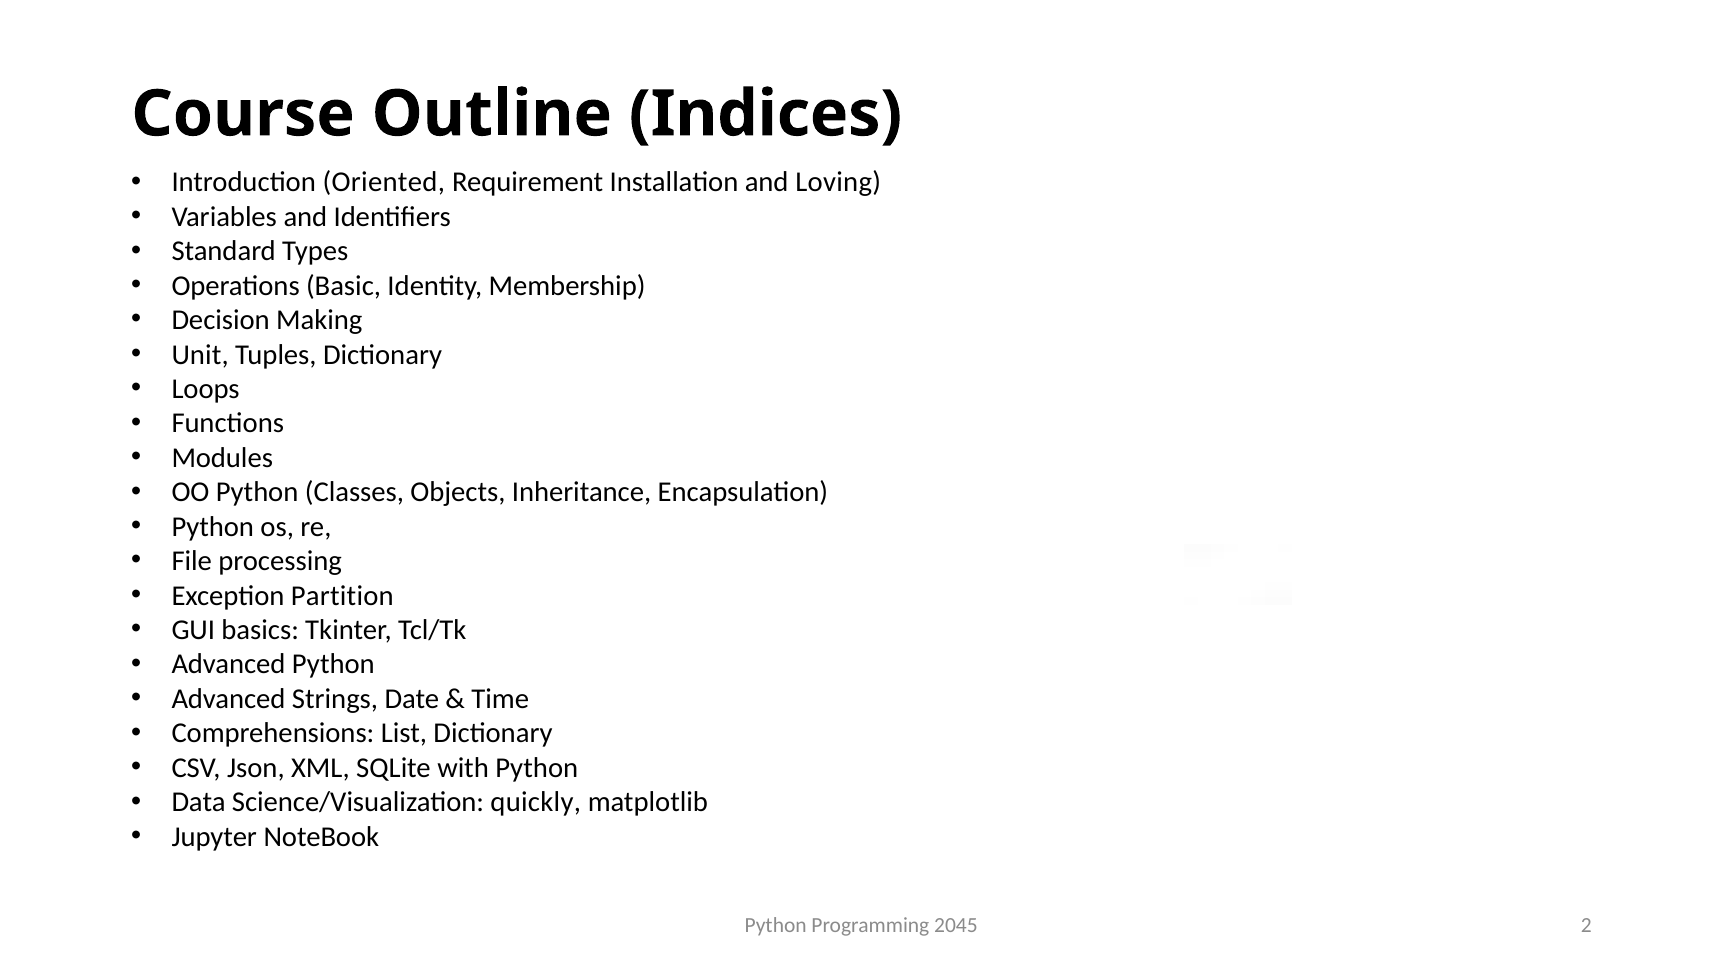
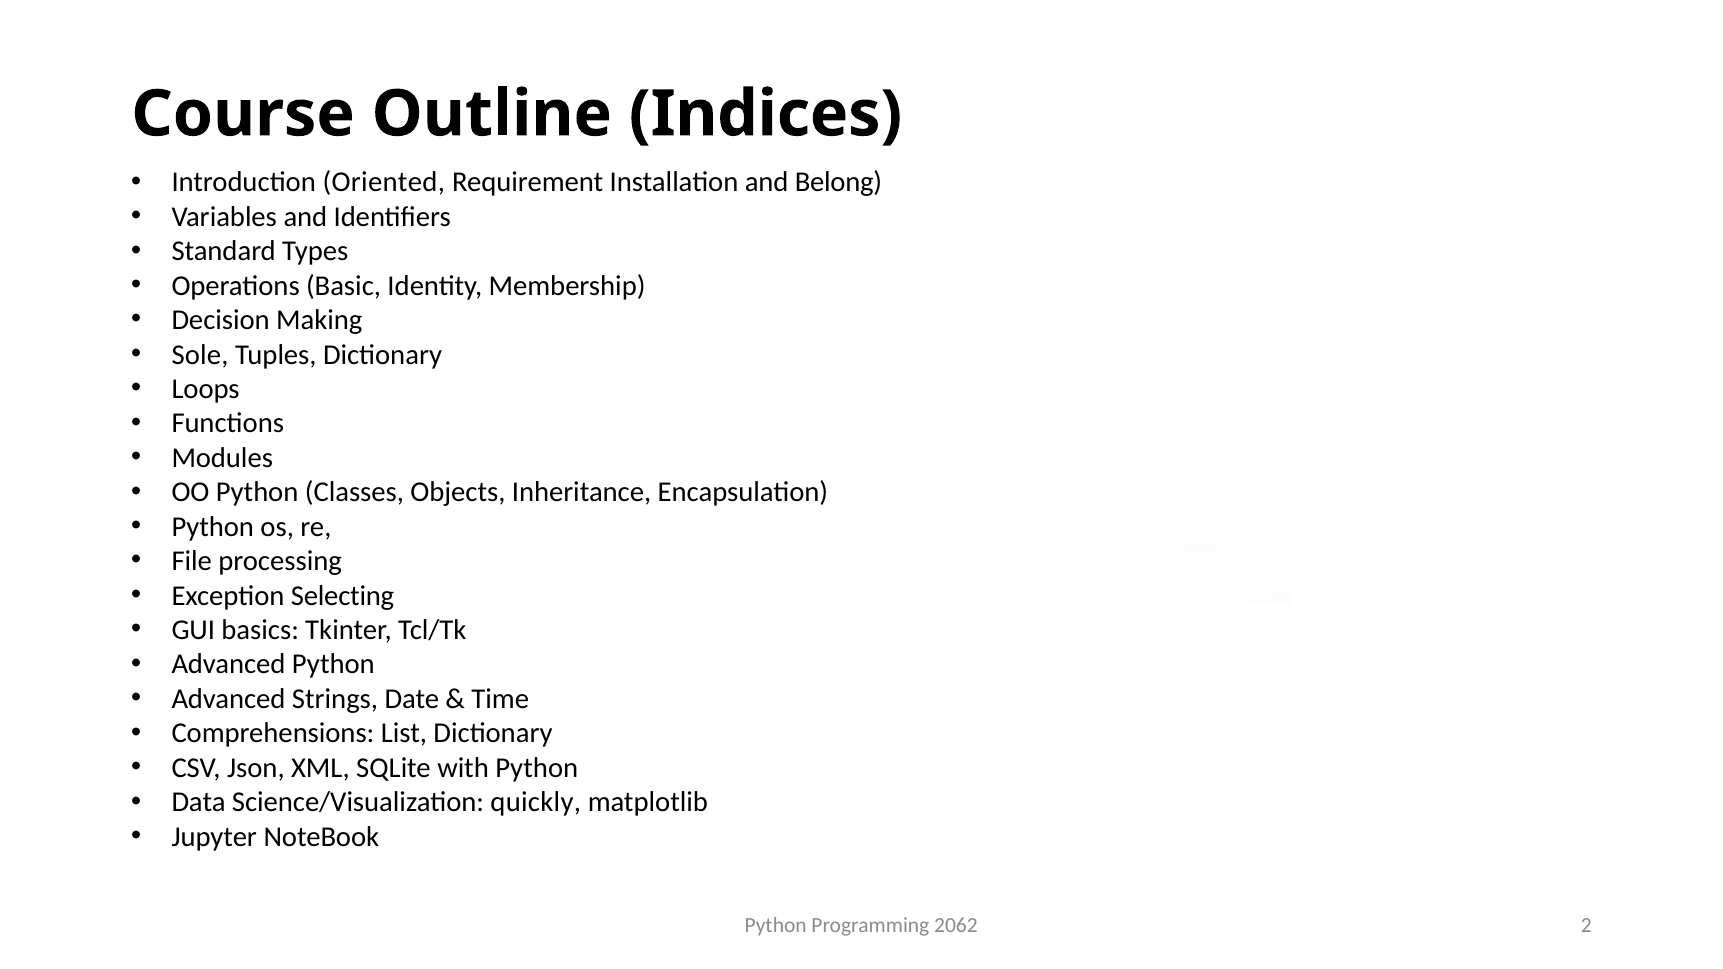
Loving: Loving -> Belong (838, 182)
Unit: Unit -> Sole (200, 355)
Partition: Partition -> Selecting (343, 596)
2045: 2045 -> 2062 (956, 925)
